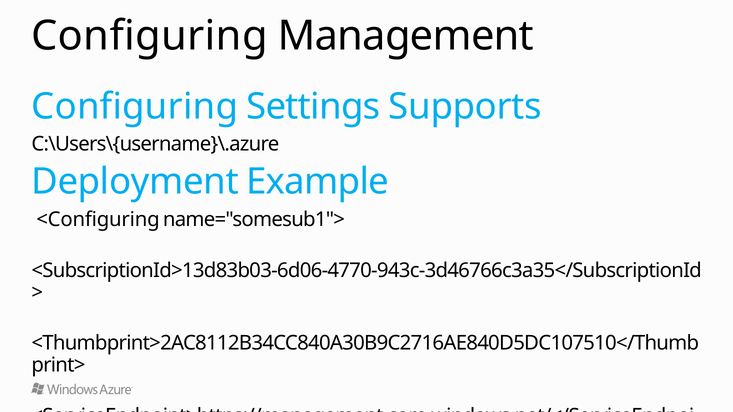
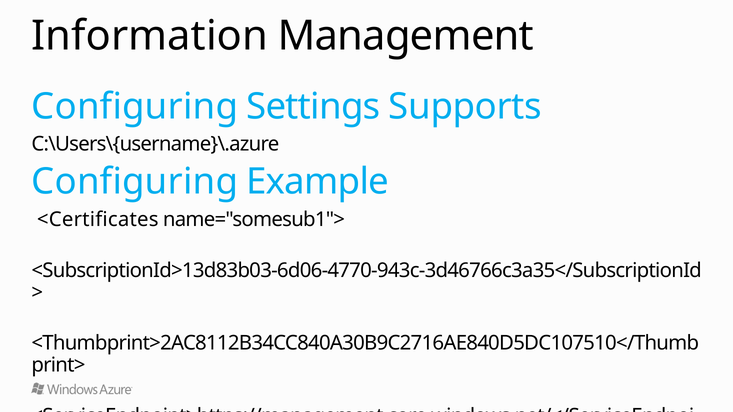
Configuring: Configuring -> Information (150, 36)
Deployment: Deployment -> Configuring (135, 182)
<Configuring: <Configuring -> <Certificates (98, 220)
